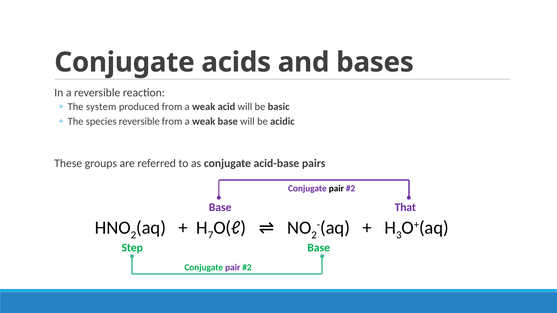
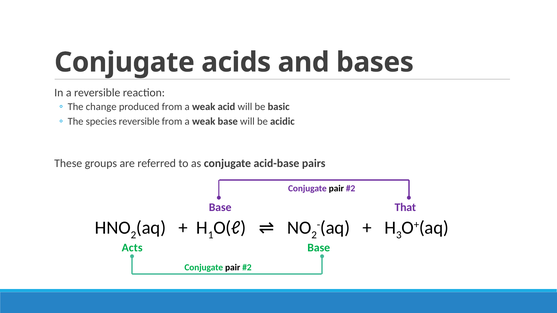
system: system -> change (101, 107)
7: 7 -> 1 (211, 235)
Step: Step -> Acts (132, 248)
pair colour: purple -> black (233, 268)
